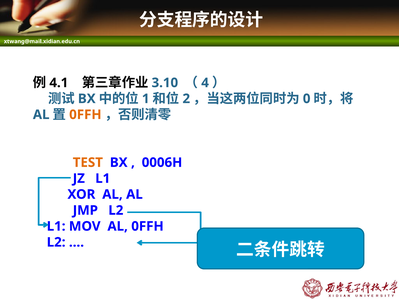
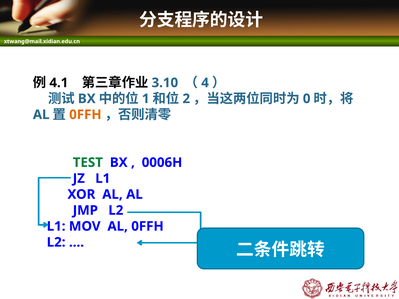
TEST colour: orange -> green (88, 163)
